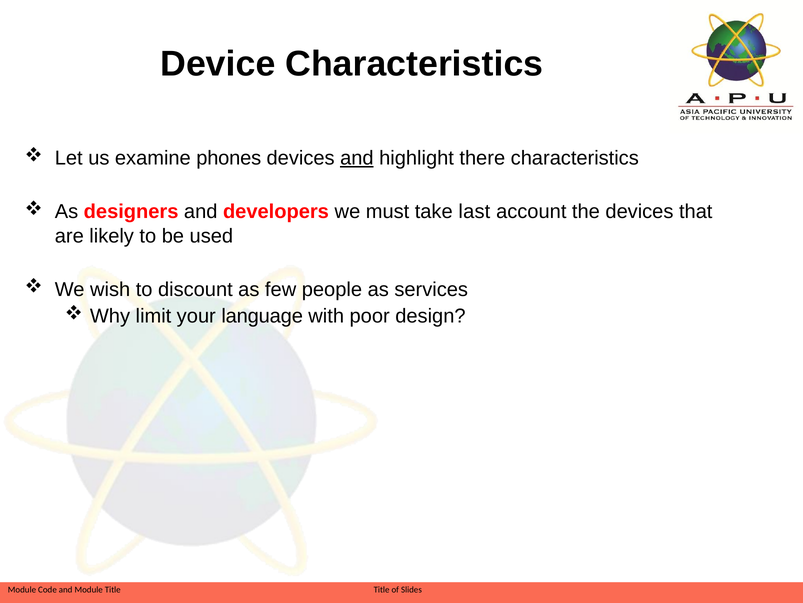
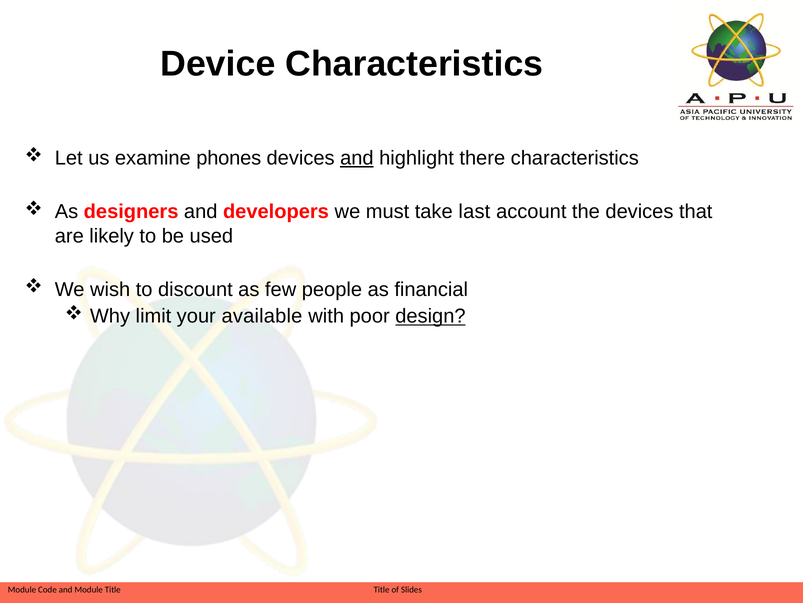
services: services -> financial (431, 289)
language: language -> available (262, 316)
design underline: none -> present (430, 316)
